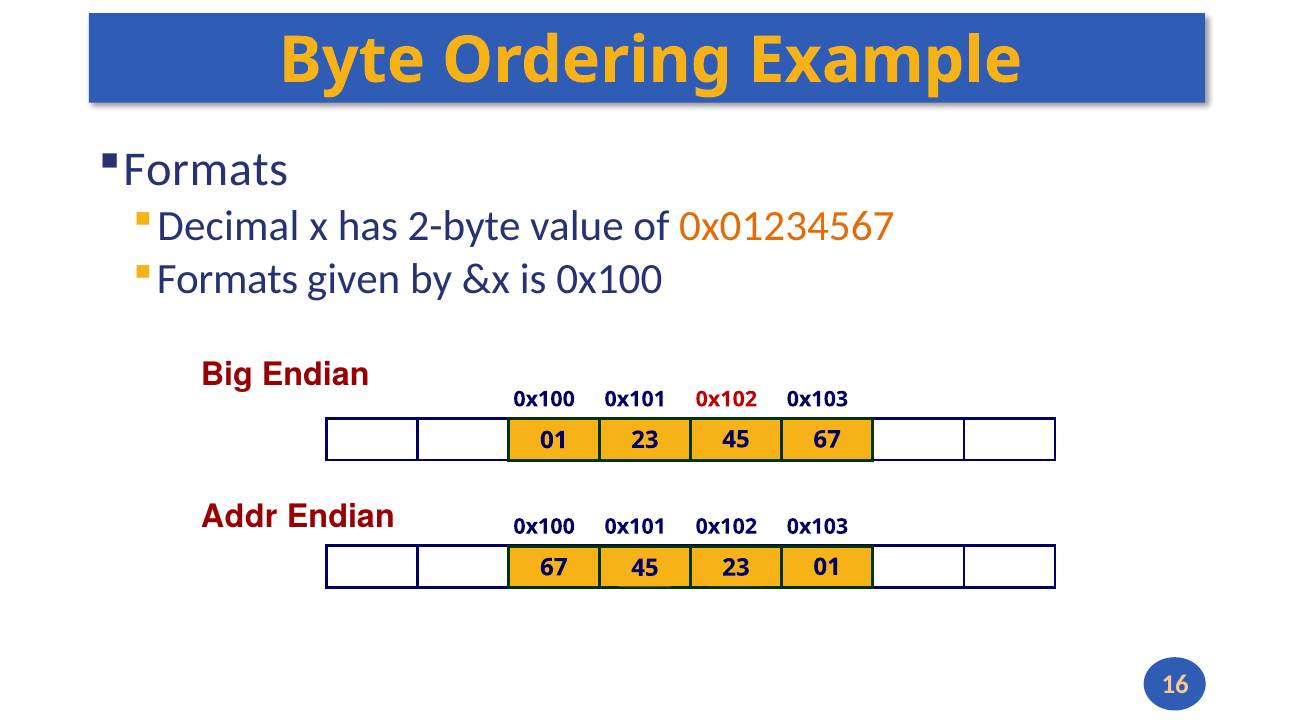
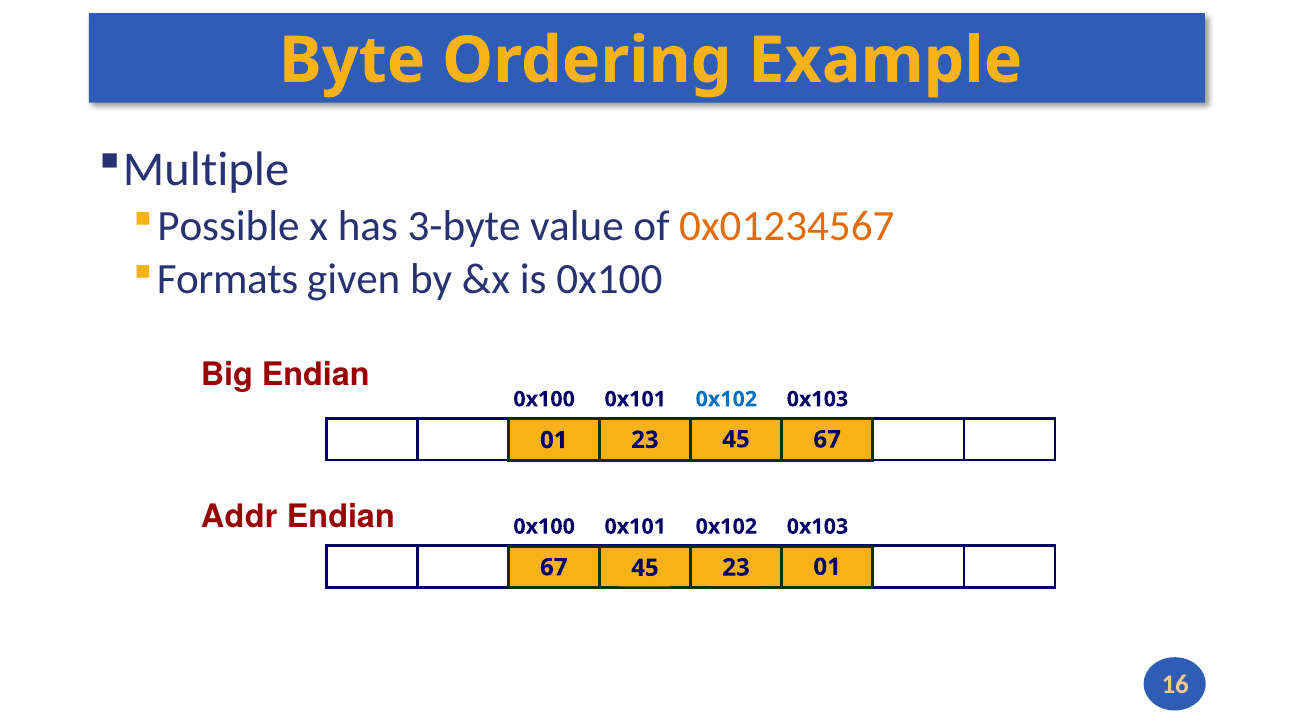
Formats: Formats -> Multiple (206, 170)
Decimal: Decimal -> Possible (228, 226)
2-byte: 2-byte -> 3-byte (464, 226)
0x102 colour: red -> blue (726, 399)
